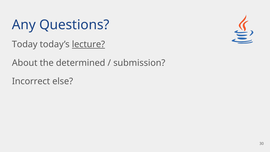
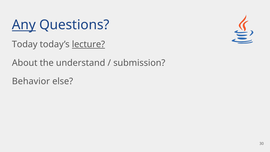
Any underline: none -> present (24, 25)
determined: determined -> understand (81, 63)
Incorrect: Incorrect -> Behavior (31, 81)
